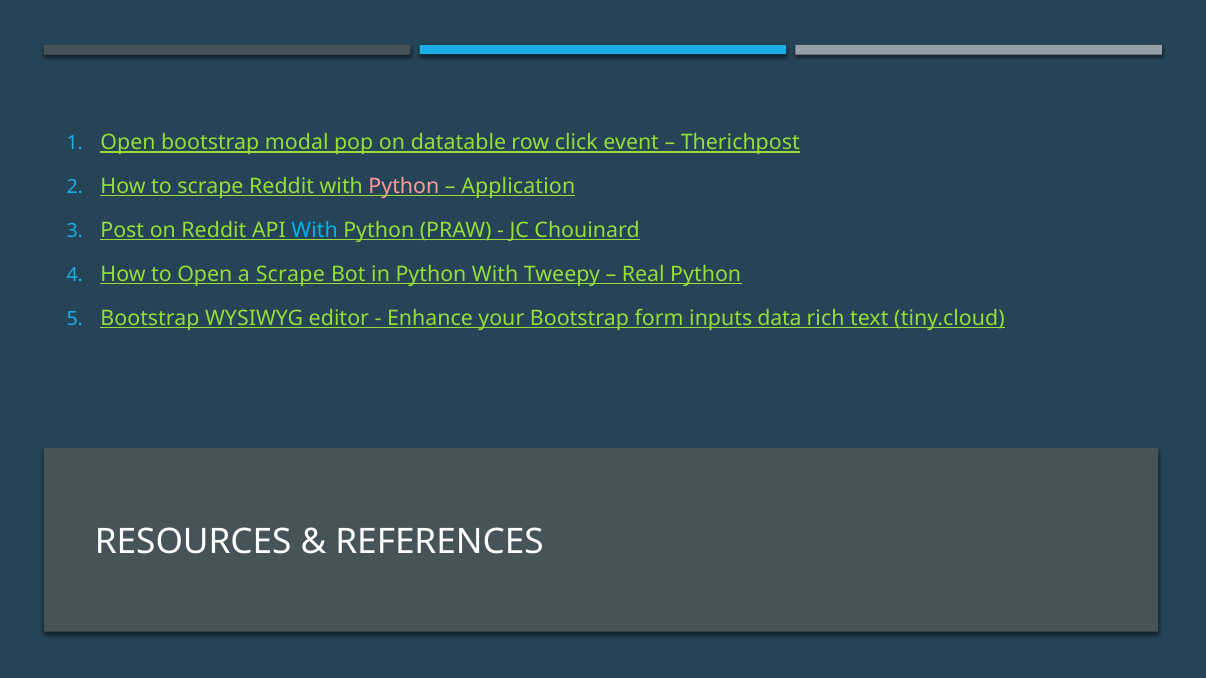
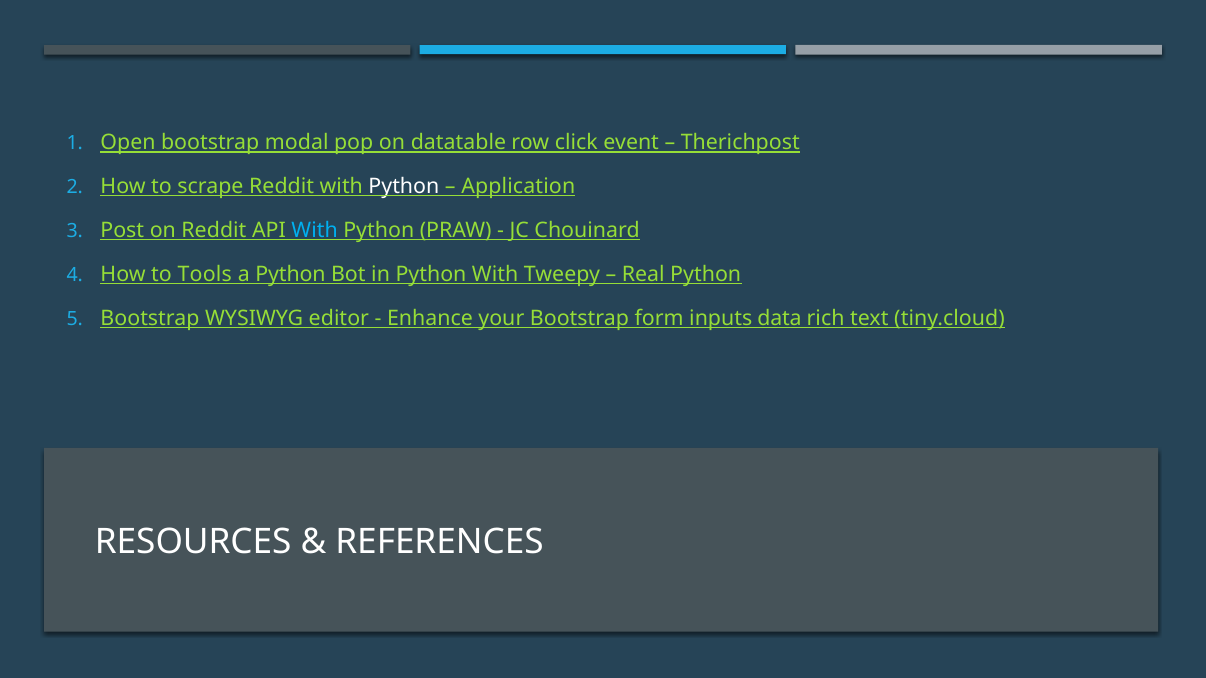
Python colour: pink -> white (404, 186)
to Open: Open -> Tools (205, 274)
a Scrape: Scrape -> Python (290, 274)
